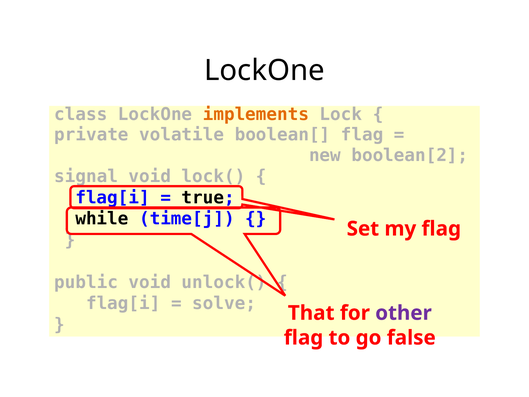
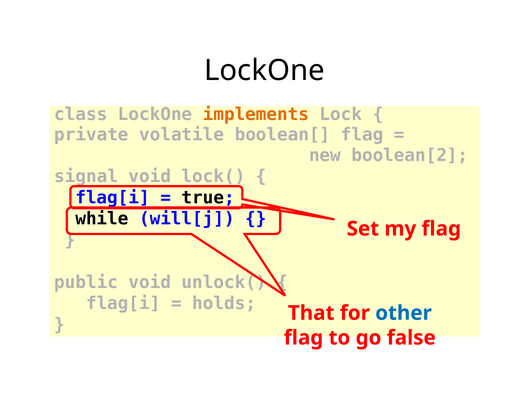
time[j: time[j -> will[j (187, 219)
solve: solve -> holds (224, 303)
other colour: purple -> blue (403, 313)
